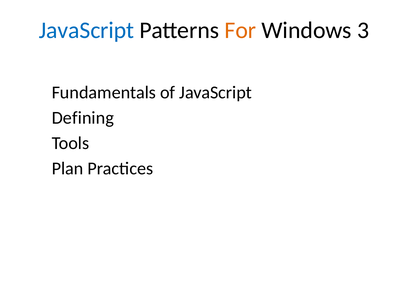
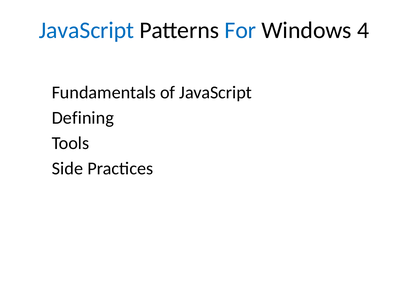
For colour: orange -> blue (240, 30)
3: 3 -> 4 (363, 30)
Plan: Plan -> Side (67, 169)
